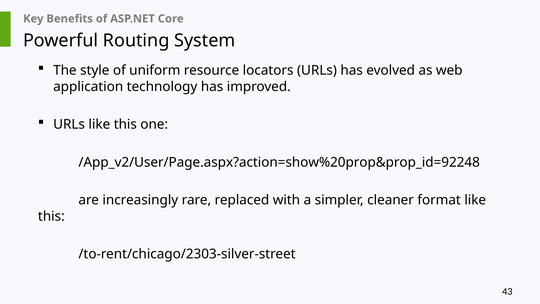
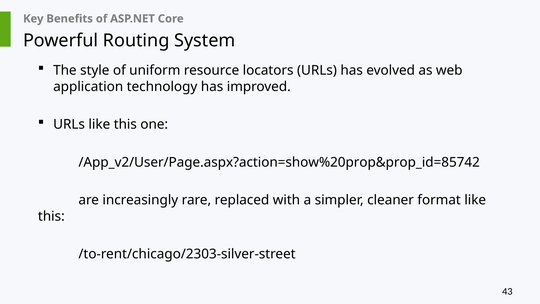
/App_v2/User/Page.aspx?action=show%20prop&prop_id=92248: /App_v2/User/Page.aspx?action=show%20prop&prop_id=92248 -> /App_v2/User/Page.aspx?action=show%20prop&prop_id=85742 (279, 162)
